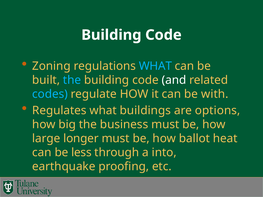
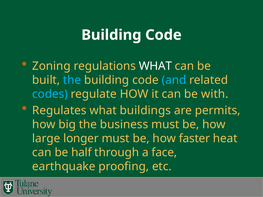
WHAT colour: light blue -> white (155, 66)
and colour: white -> light blue (174, 80)
options: options -> permits (218, 111)
ballot: ballot -> faster (194, 139)
less: less -> half (81, 153)
into: into -> face (164, 153)
